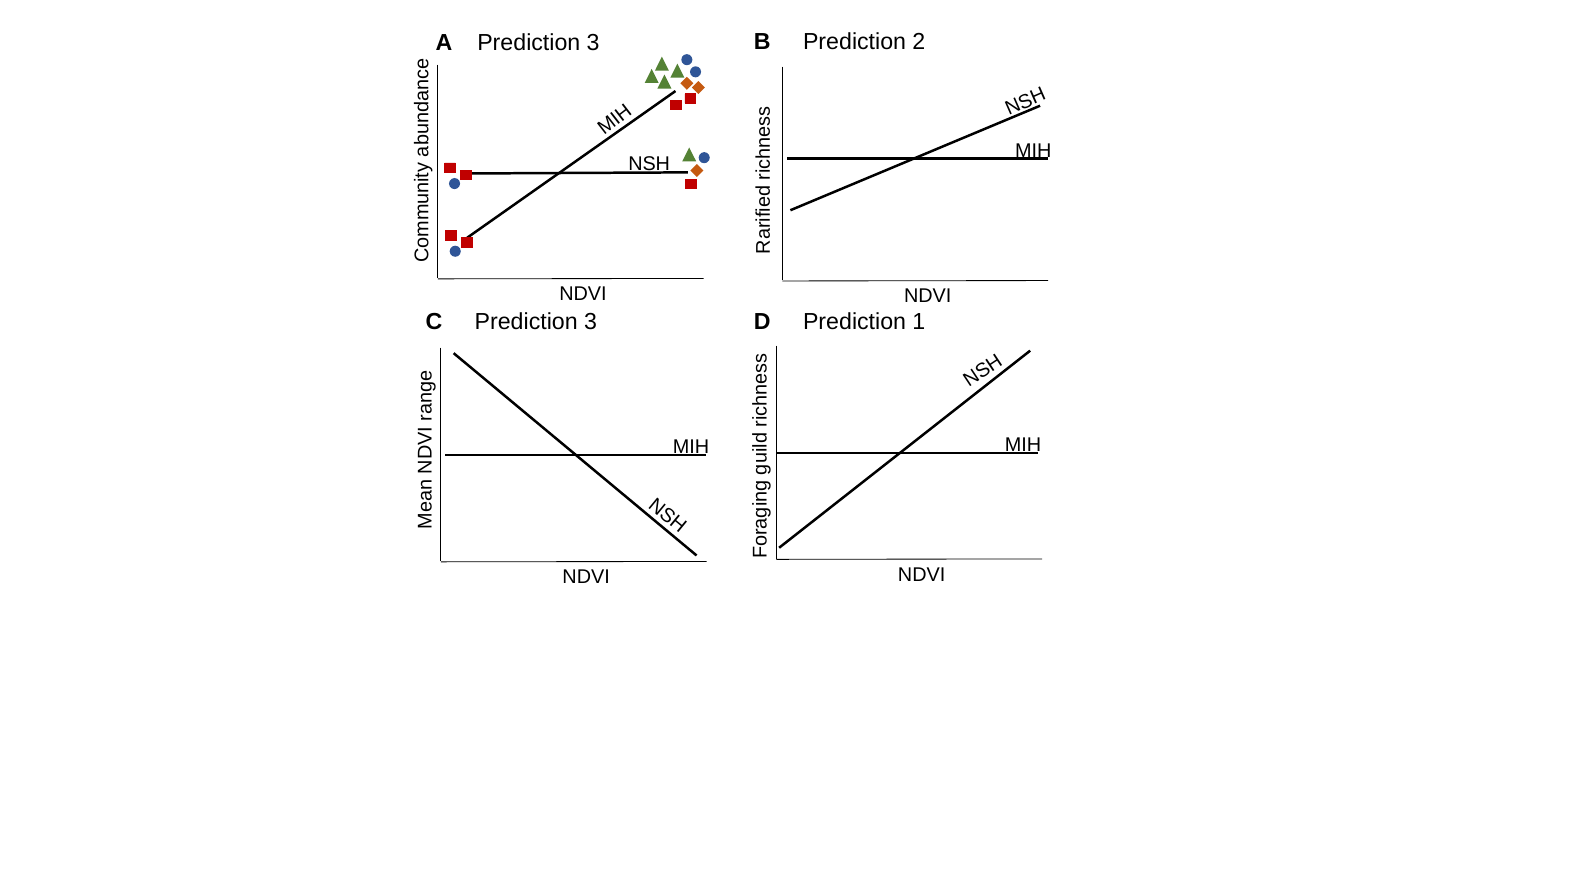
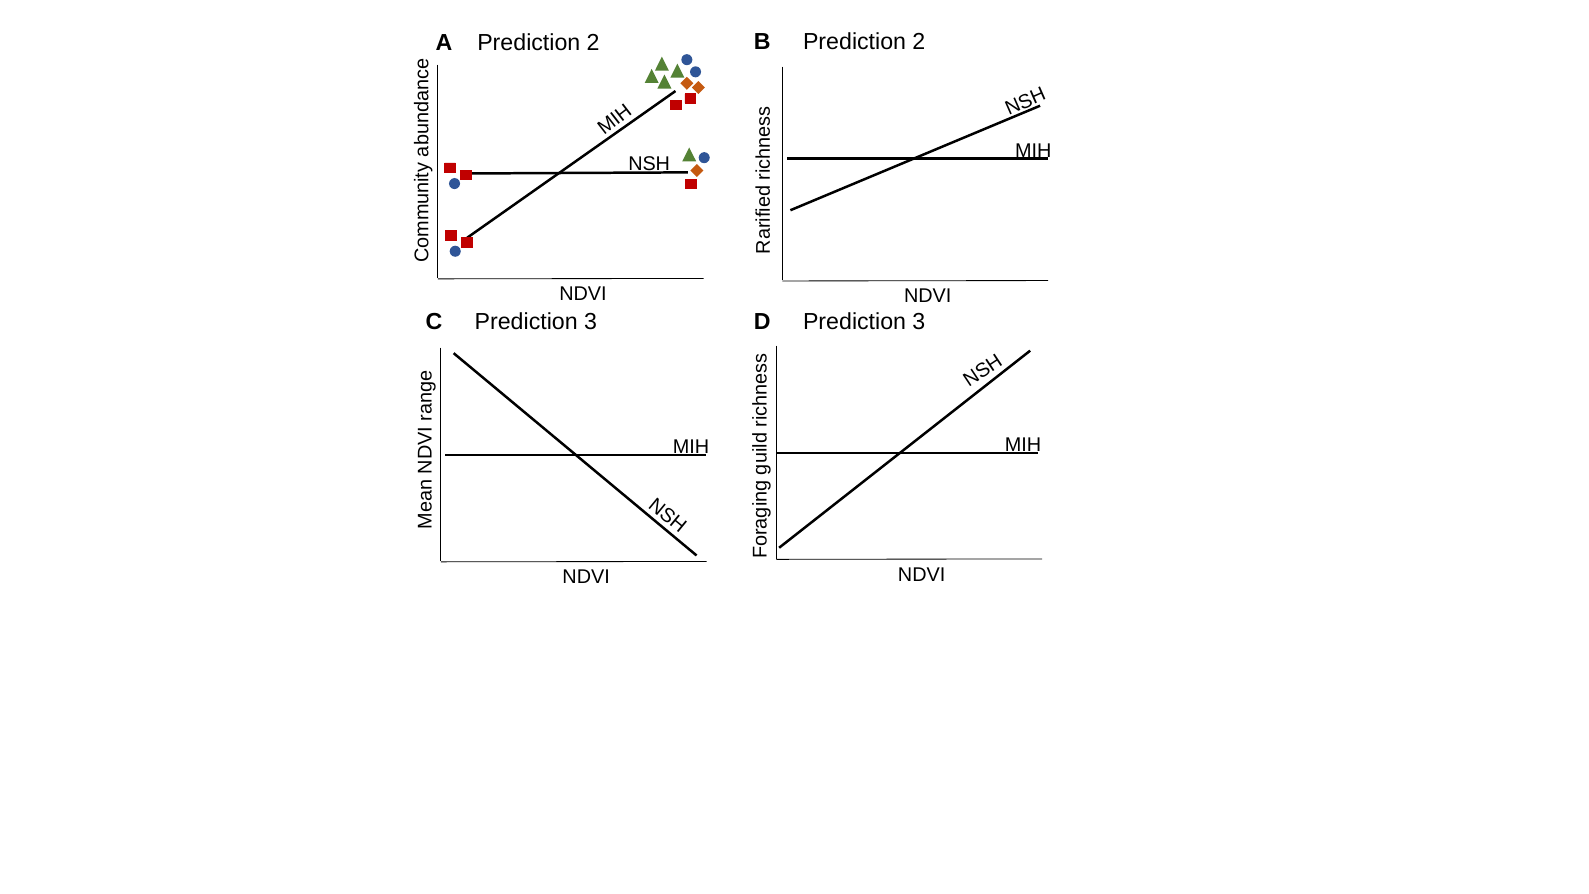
A Prediction 3: 3 -> 2 (593, 43)
D Prediction 1: 1 -> 3 (919, 322)
